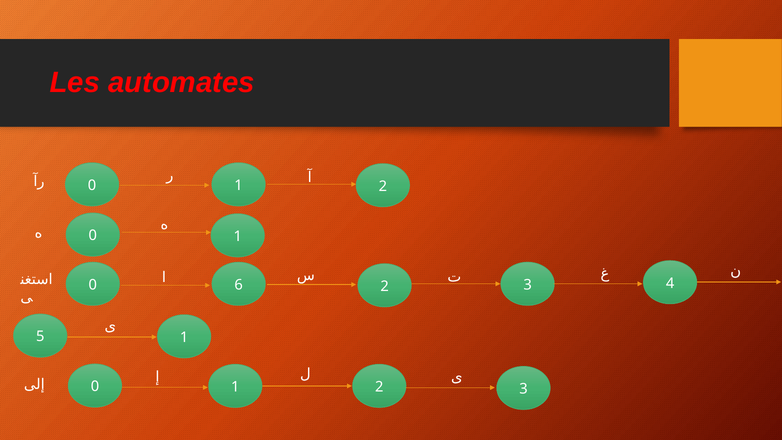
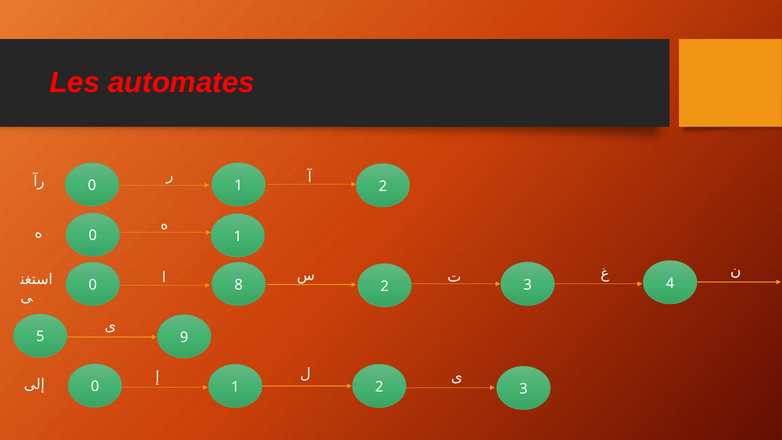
6: 6 -> 8 (239, 285)
5 1: 1 -> 9 (184, 337)
